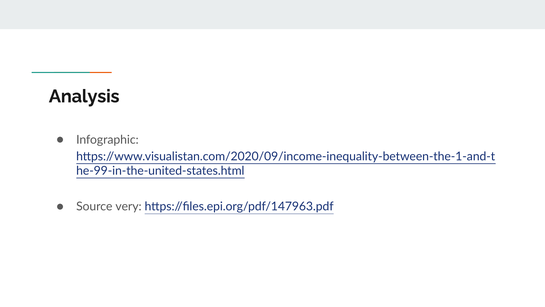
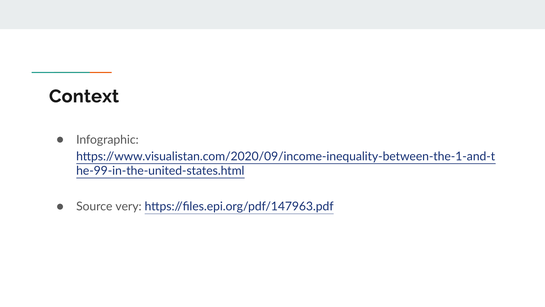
Analysis: Analysis -> Context (84, 96)
